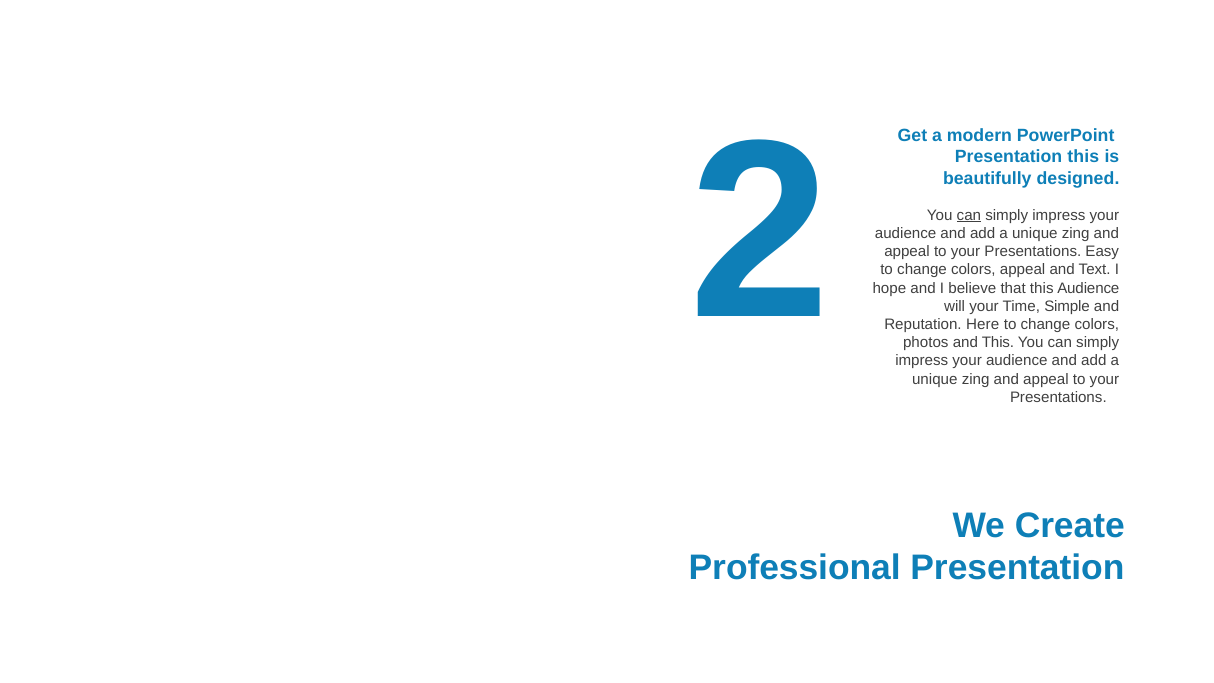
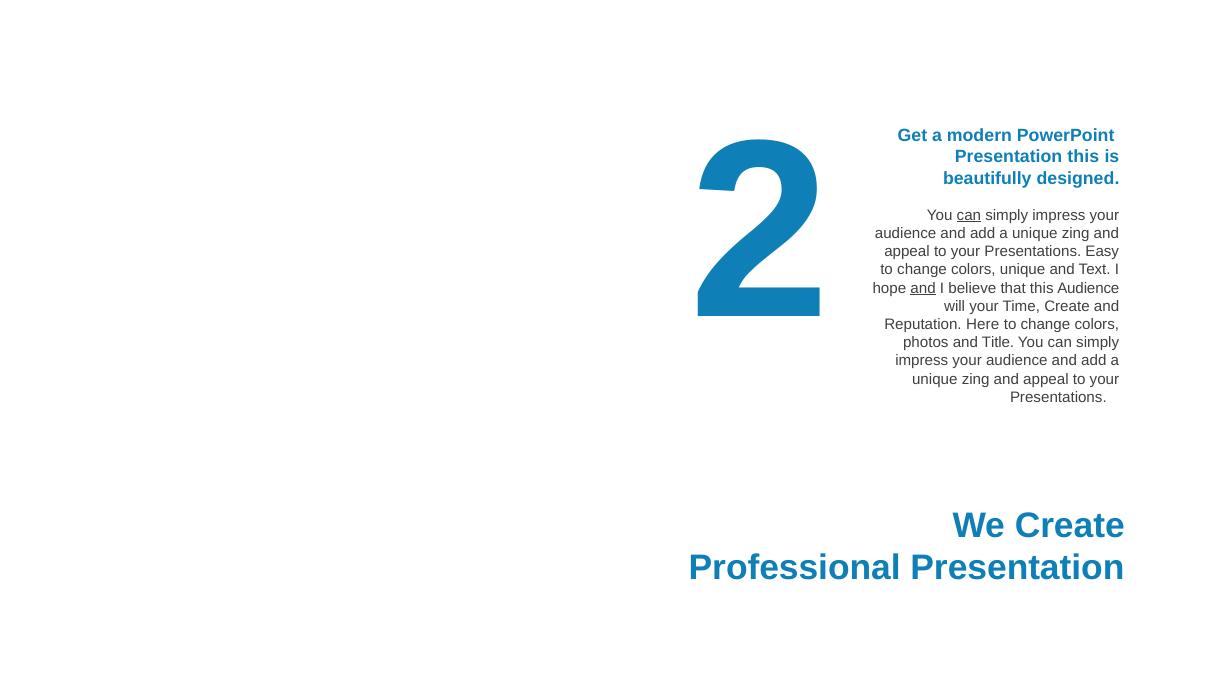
colors appeal: appeal -> unique (1023, 270)
and underline: none -> present (923, 288)
Time Simple: Simple -> Create (1067, 306)
and This: This -> Title (998, 343)
